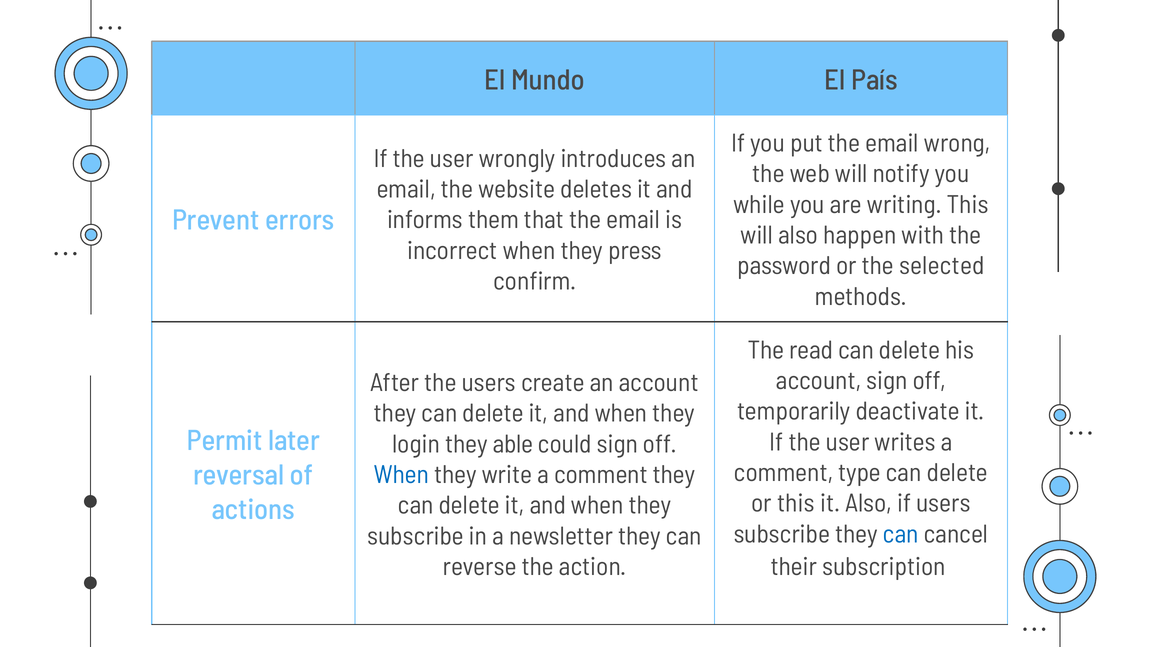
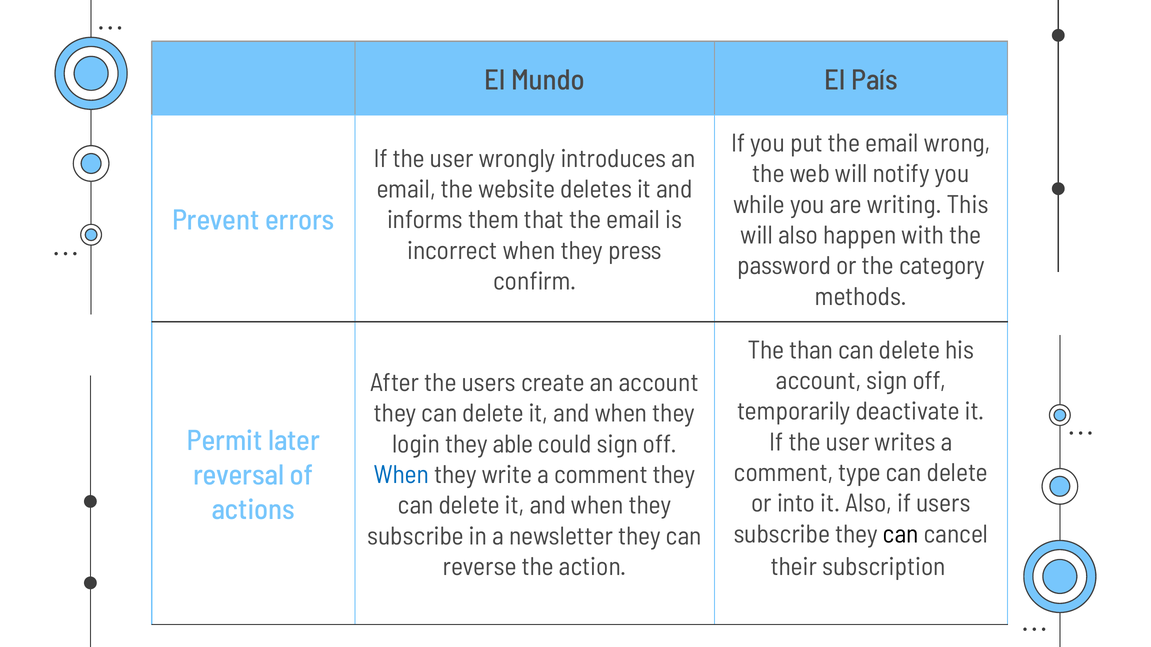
selected: selected -> category (942, 266)
read: read -> than (811, 351)
or this: this -> into (796, 504)
can colour: blue -> black (901, 535)
